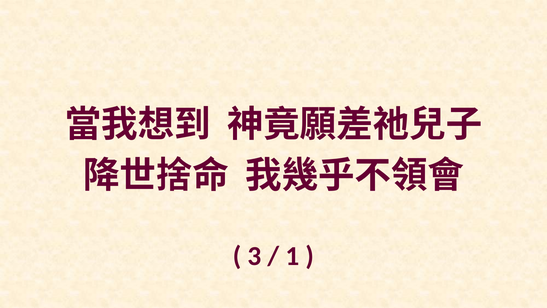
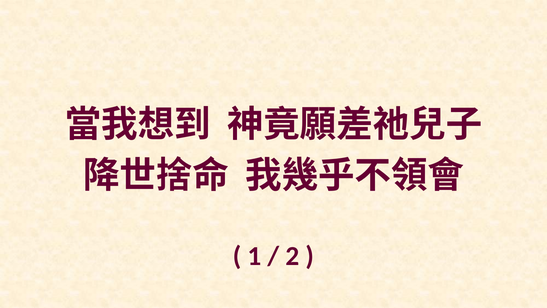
3: 3 -> 1 (254, 256)
1: 1 -> 2 (292, 256)
